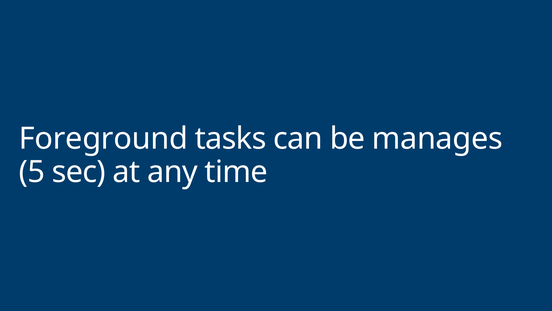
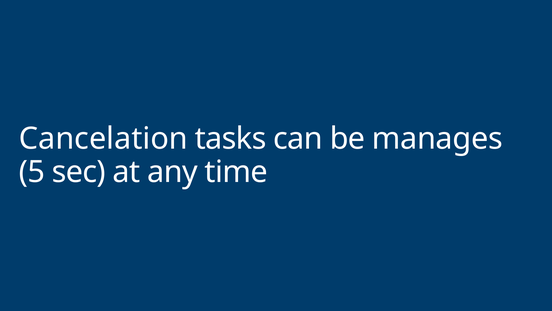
Foreground: Foreground -> Cancelation (103, 139)
